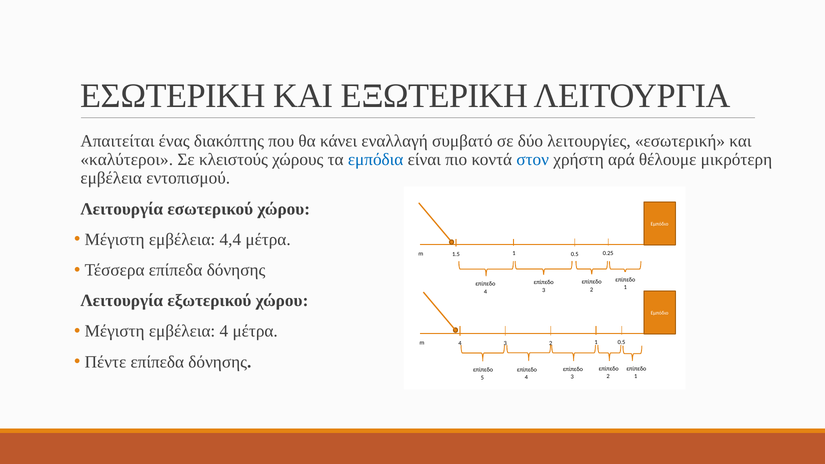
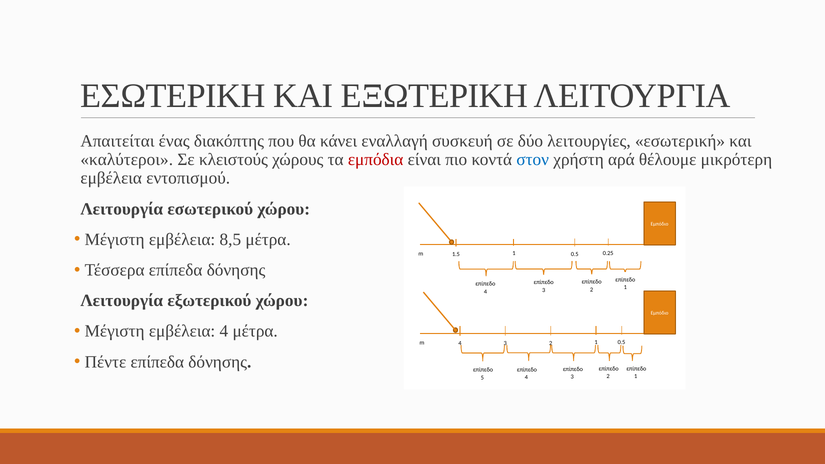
συμβατό: συμβατό -> συσκευή (462, 141)
εμπόδια colour: blue -> red (376, 160)
4,4: 4,4 -> 8,5 (230, 240)
